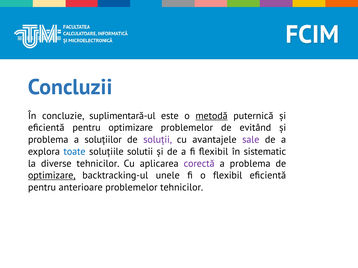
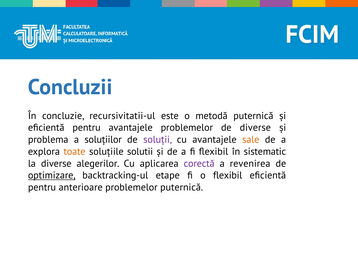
suplimentară-ul: suplimentară-ul -> recursivitatii-ul (122, 116)
metodă underline: present -> none (212, 116)
pentru optimizare: optimizare -> avantajele (131, 128)
de evitând: evitând -> diverse (255, 128)
sale colour: purple -> orange (251, 140)
toate colour: blue -> orange (75, 152)
diverse tehnicilor: tehnicilor -> alegerilor (98, 164)
a problema: problema -> revenirea (250, 164)
unele: unele -> etape (168, 176)
problemelor tehnicilor: tehnicilor -> puternică (182, 188)
